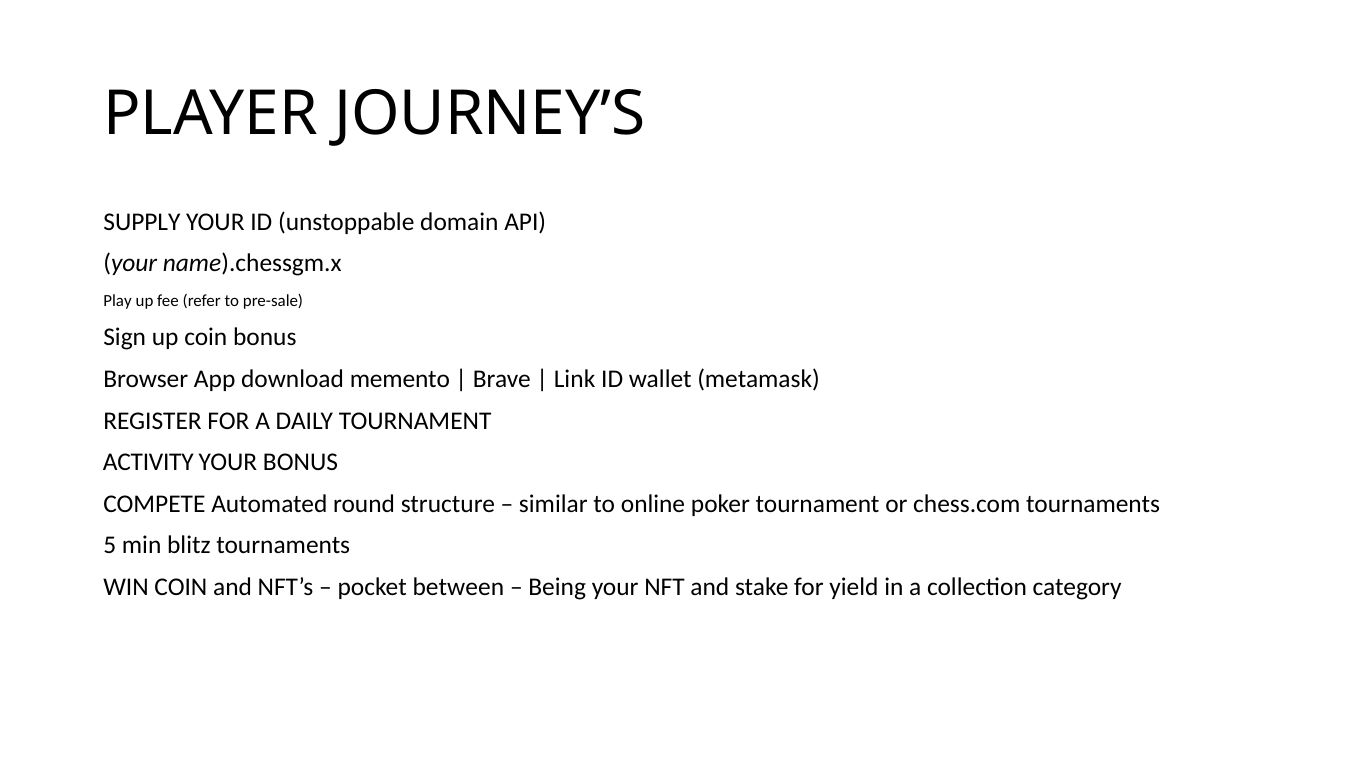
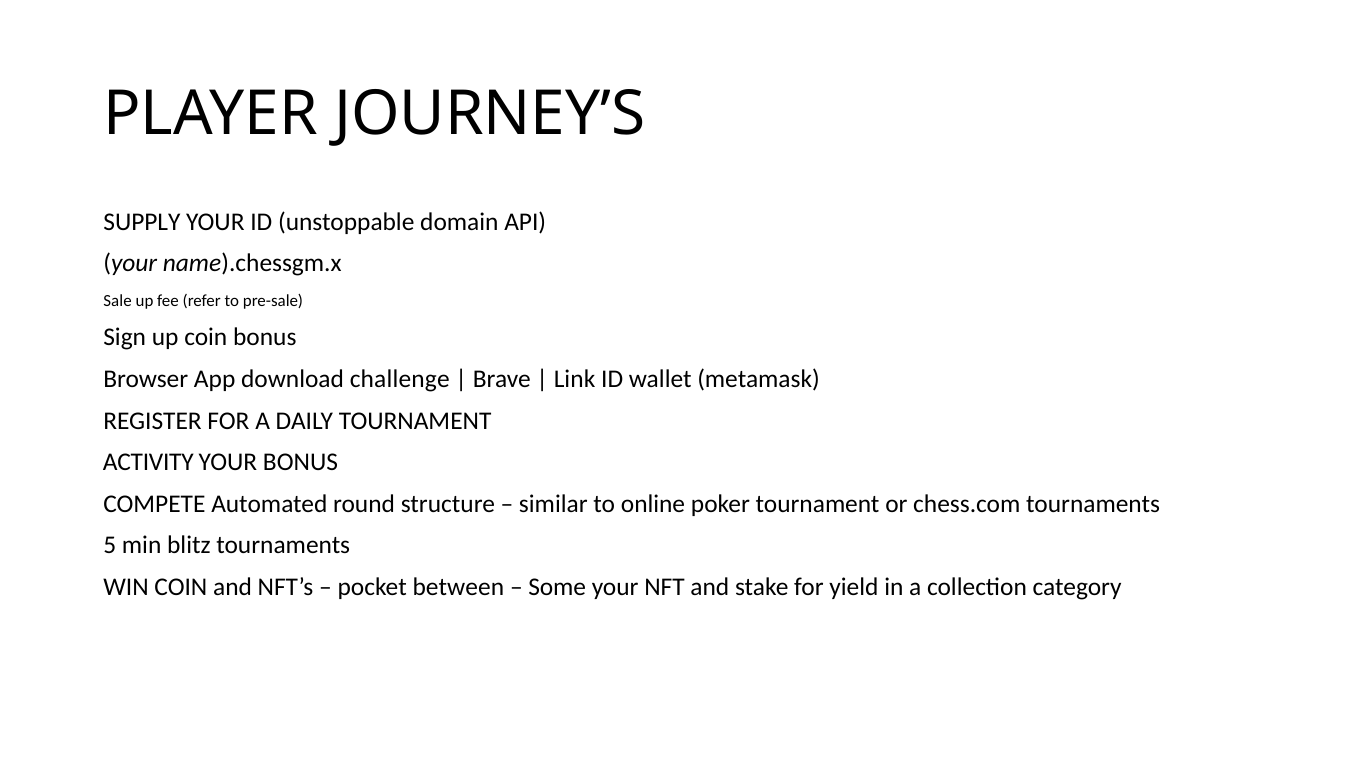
Play: Play -> Sale (118, 300)
memento: memento -> challenge (400, 379)
Being: Being -> Some (557, 587)
